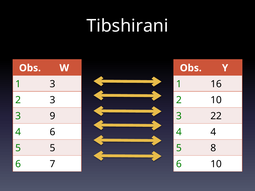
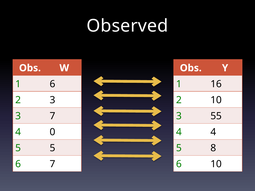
Tibshirani: Tibshirani -> Observed (127, 26)
1 3: 3 -> 6 (52, 84)
3 9: 9 -> 7 (52, 116)
22: 22 -> 55 (216, 116)
4 6: 6 -> 0 (52, 132)
